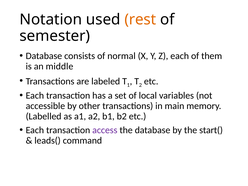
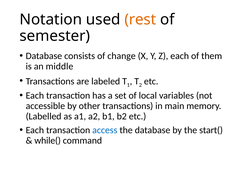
normal: normal -> change (122, 56)
access colour: purple -> blue (105, 130)
leads(: leads( -> while( (48, 141)
